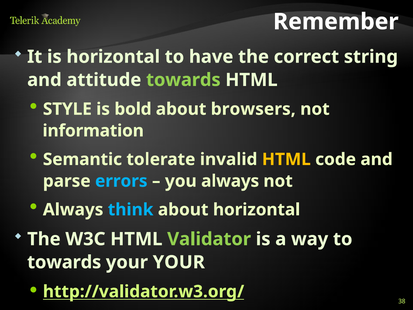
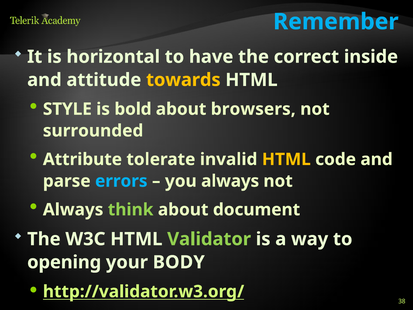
Remember colour: white -> light blue (336, 22)
string: string -> inside (371, 57)
towards colour: light green -> yellow (183, 80)
information: information -> surrounded (93, 131)
Semantic: Semantic -> Attribute (82, 159)
think colour: light blue -> light green (131, 210)
about horizontal: horizontal -> document (257, 210)
towards: towards -> opening (64, 262)
your YOUR: YOUR -> BODY (179, 262)
